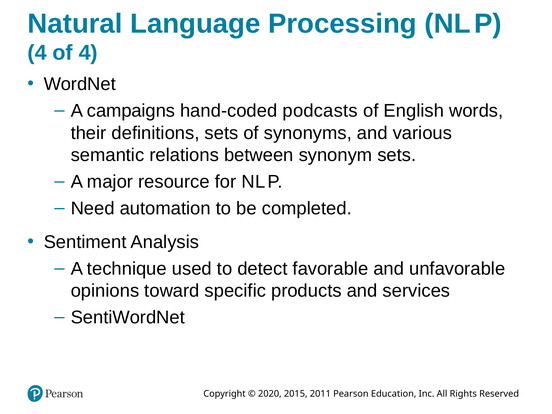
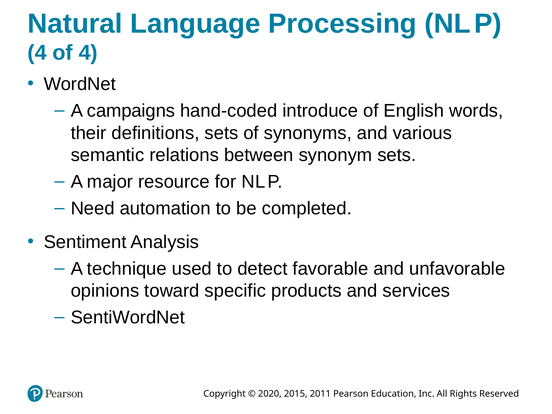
podcasts: podcasts -> introduce (320, 111)
